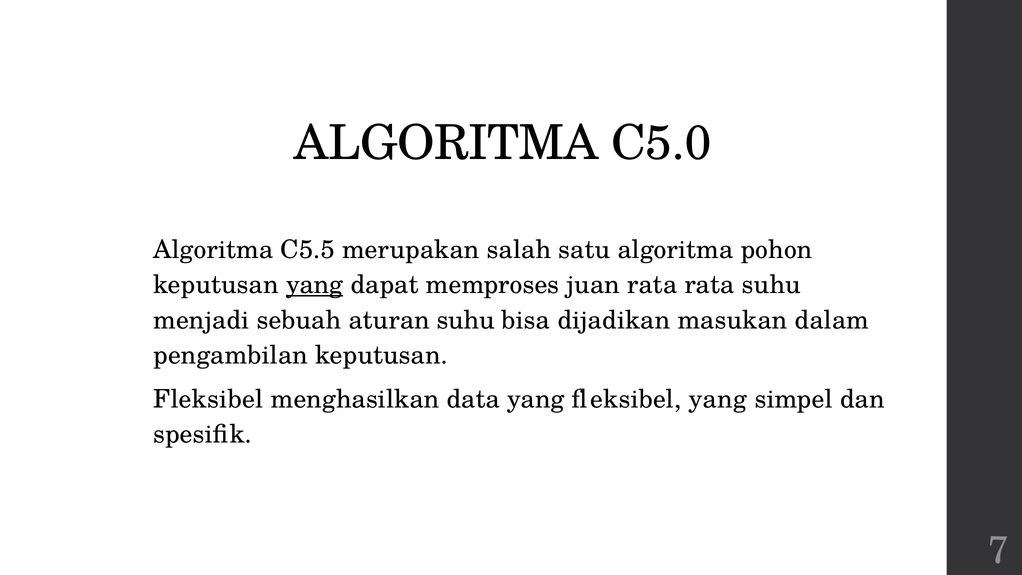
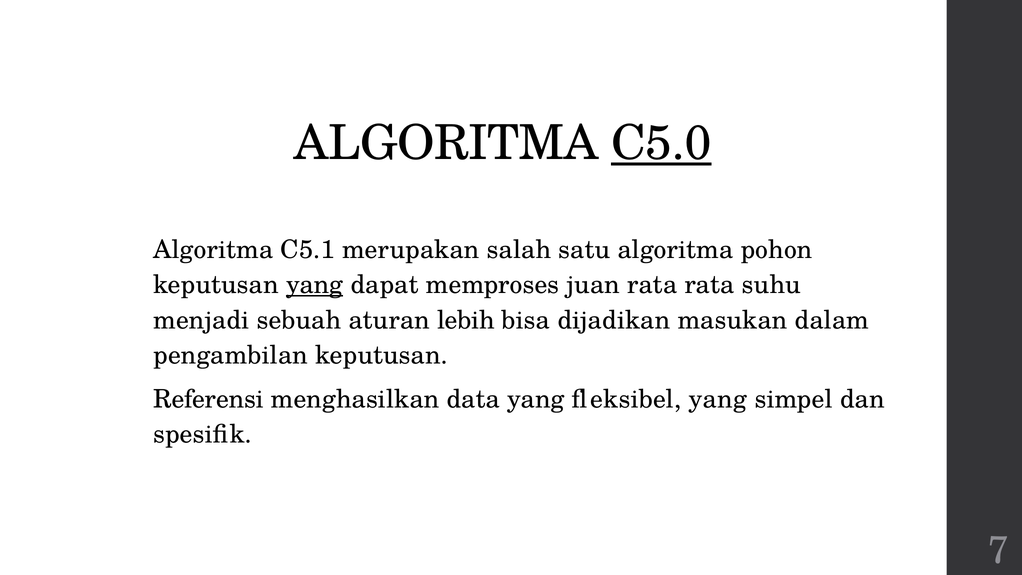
C5.0 underline: none -> present (661, 143)
C5.5: C5.5 -> C5.1 (308, 250)
aturan suhu: suhu -> lebih (466, 320)
Fleksibel: Fleksibel -> Referensi (209, 399)
